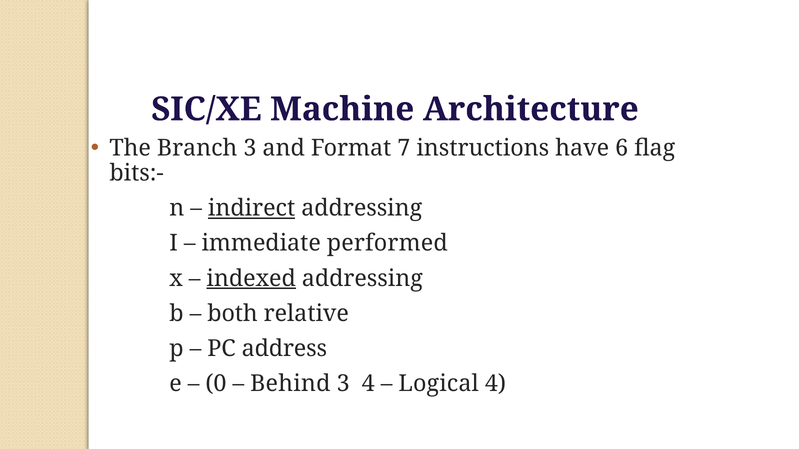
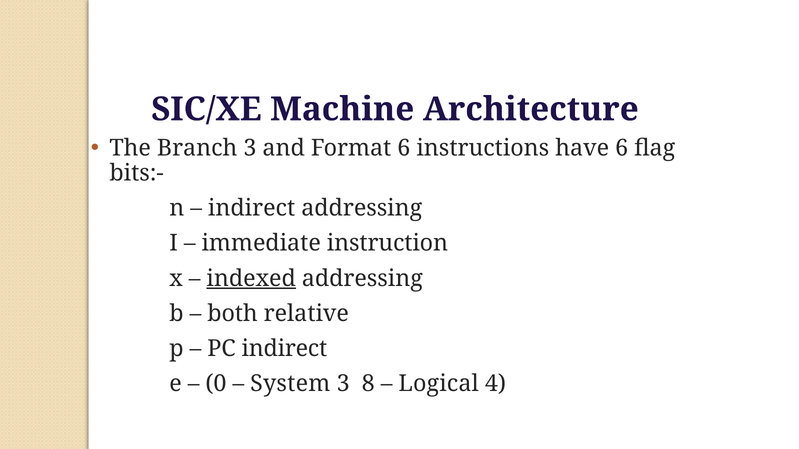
Format 7: 7 -> 6 (404, 148)
indirect underline: present -> none (252, 208)
performed: performed -> instruction (387, 243)
PC address: address -> indirect (284, 349)
Behind: Behind -> System (290, 384)
3 4: 4 -> 8 (368, 384)
